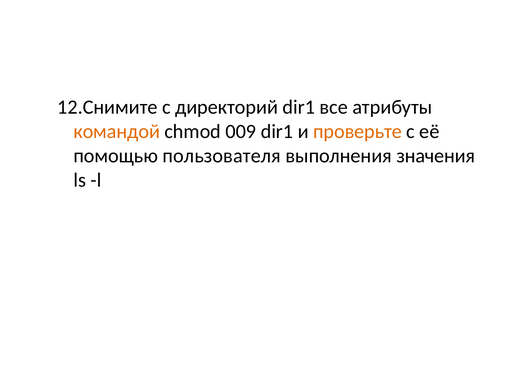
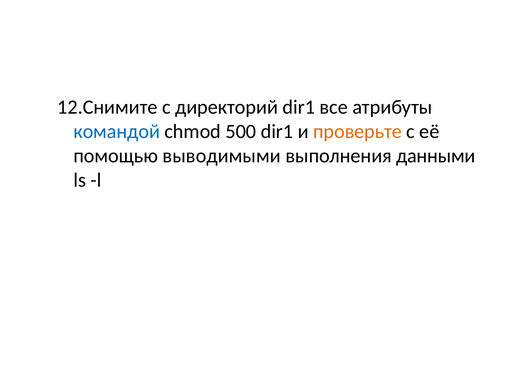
командой colour: orange -> blue (117, 131)
009: 009 -> 500 (241, 131)
пользователя: пользователя -> выводимыми (222, 156)
значения: значения -> данными (436, 156)
